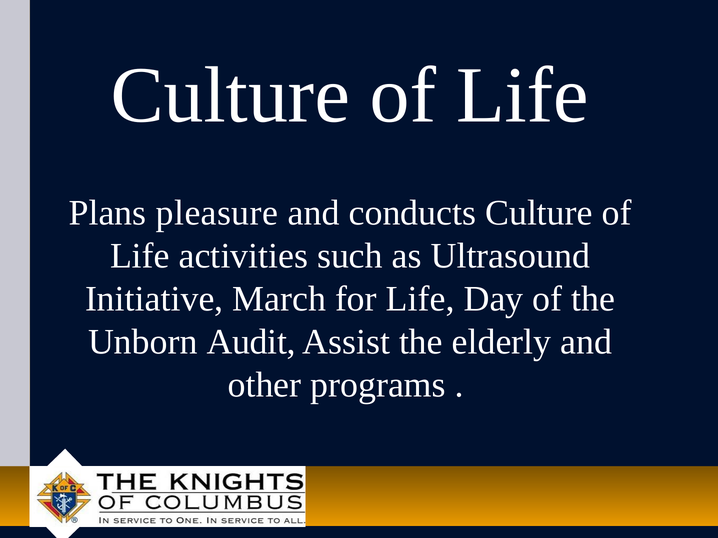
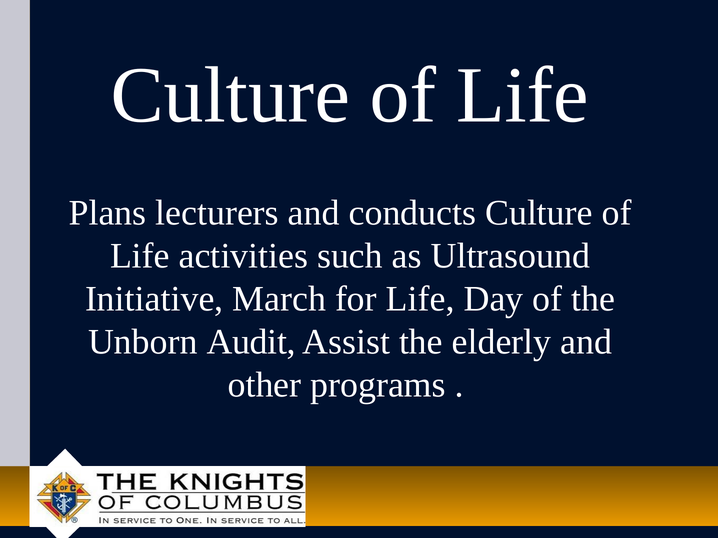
pleasure: pleasure -> lecturers (217, 213)
